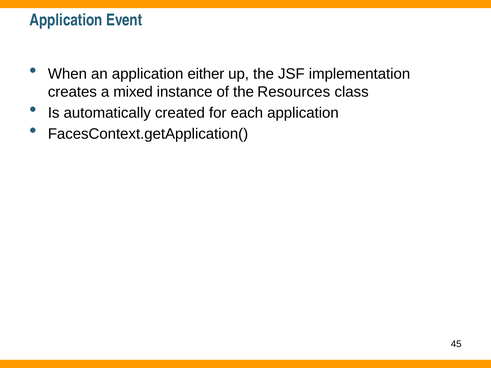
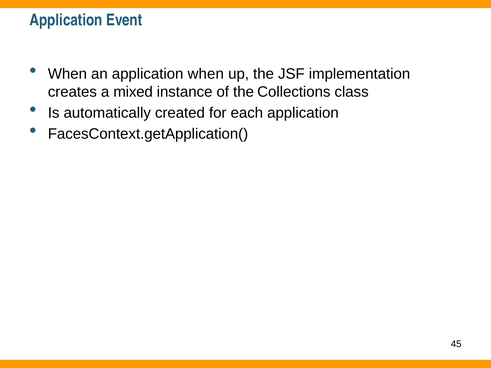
application either: either -> when (206, 74)
Resources: Resources -> Collections (294, 92)
